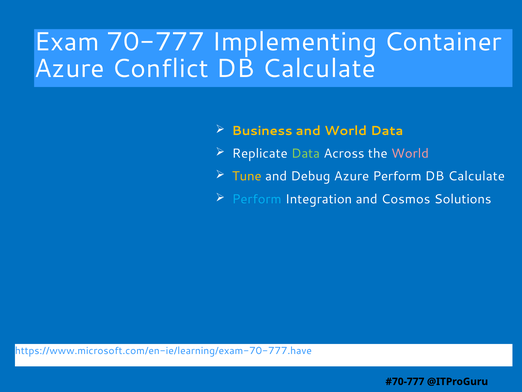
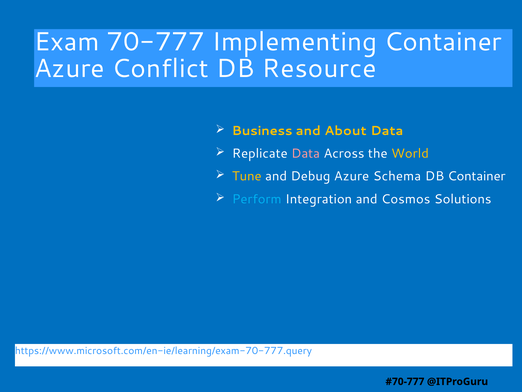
Calculate: Calculate -> Resource (319, 68)
and World: World -> About (345, 131)
Data colour: light green -> pink (306, 153)
World colour: pink -> yellow (410, 153)
Azure Perform: Perform -> Schema (397, 176)
Calculate: Calculate -> Container (477, 176)
https://www.microsoft.com/en-ie/learning/exam-70-777.have: https://www.microsoft.com/en-ie/learning/exam-70-777.have -> https://www.microsoft.com/en-ie/learning/exam-70-777.query (163, 350)
